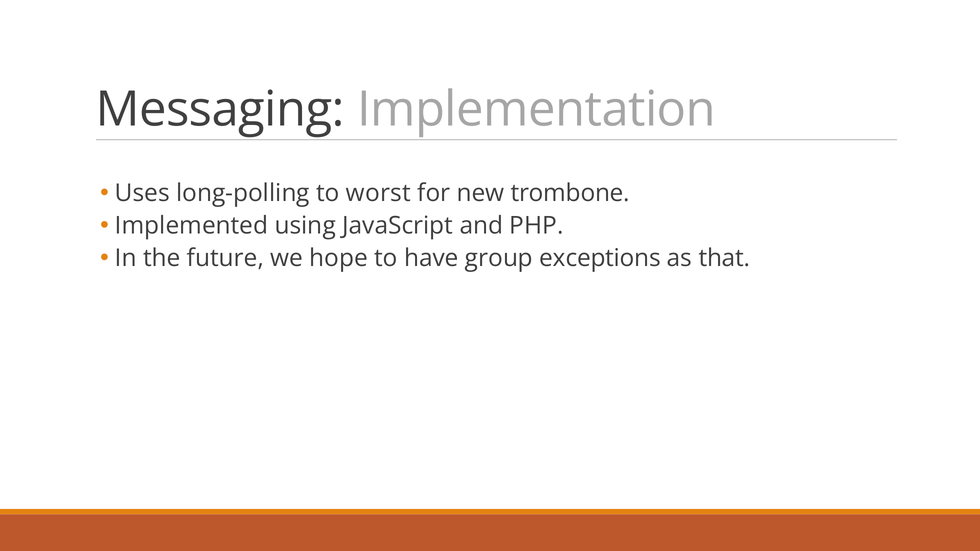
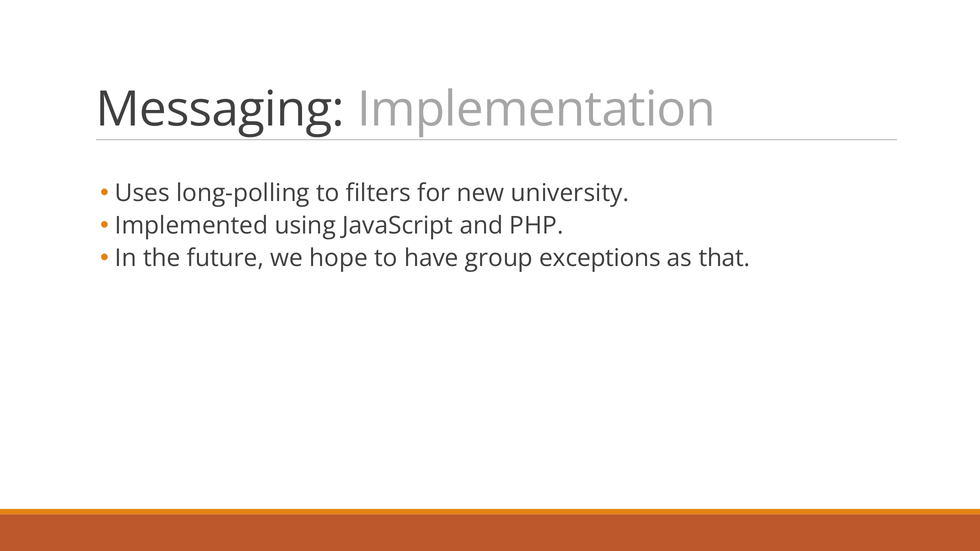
worst: worst -> filters (378, 193)
trombone: trombone -> university (570, 193)
